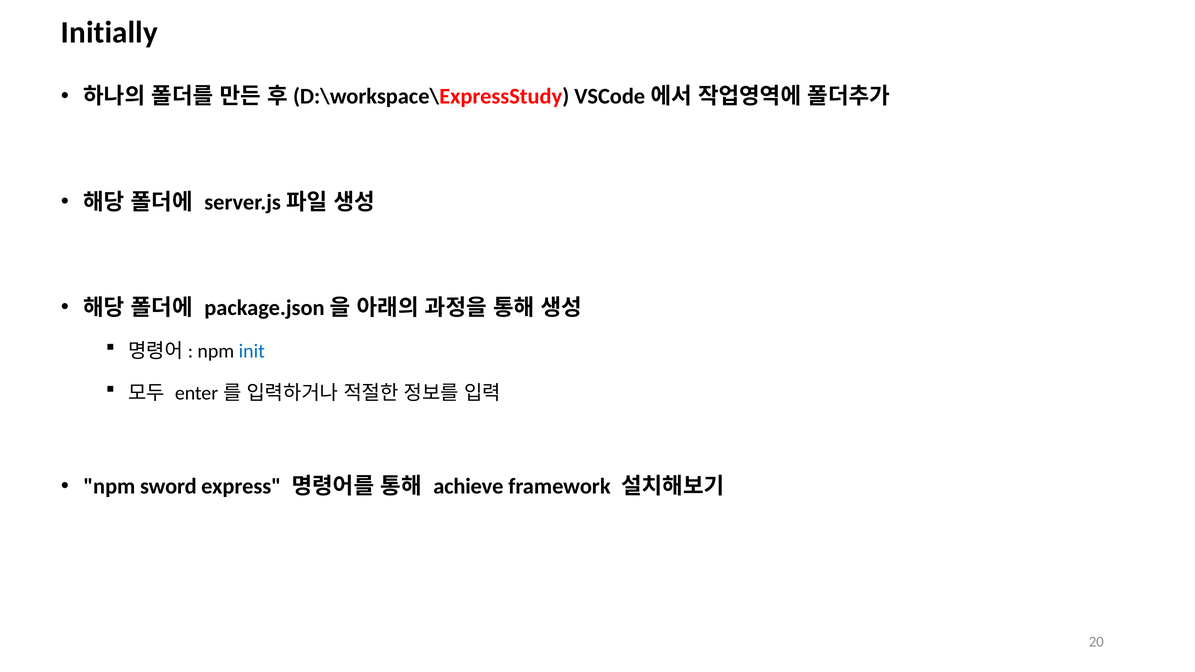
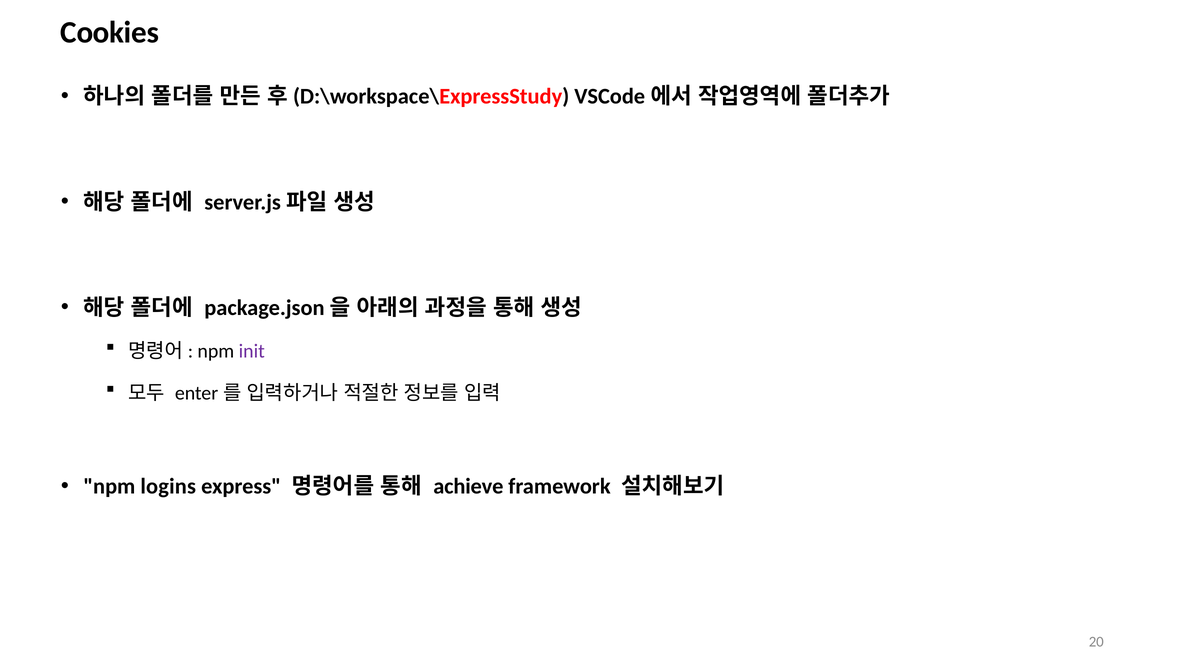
Initially: Initially -> Cookies (110, 32)
init colour: blue -> purple (252, 351)
sword: sword -> logins (168, 487)
